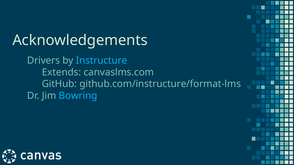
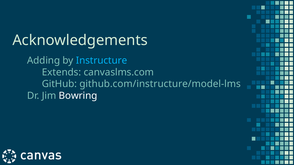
Drivers: Drivers -> Adding (44, 61)
github.com/instructure/format-lms: github.com/instructure/format-lms -> github.com/instructure/model-lms (160, 84)
Bowring colour: light blue -> white (78, 96)
